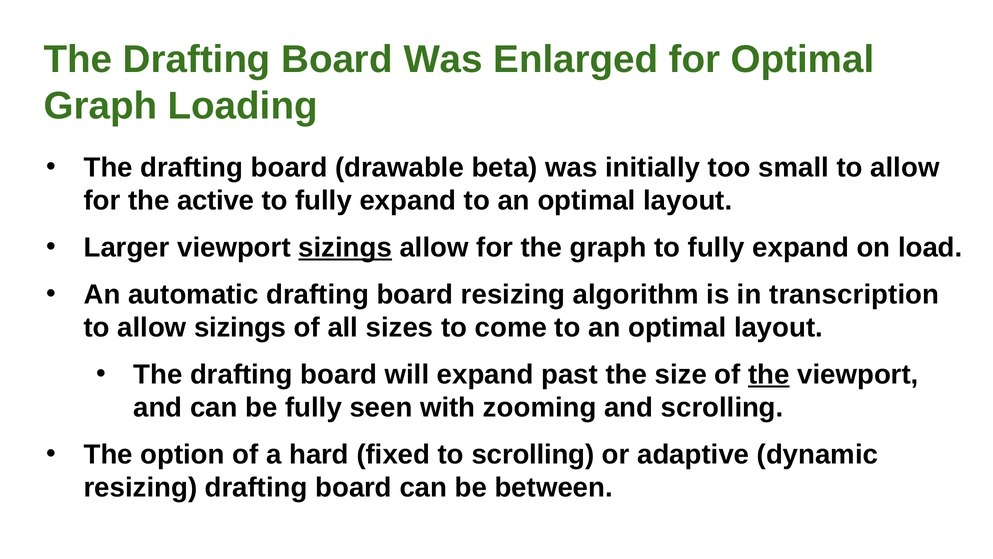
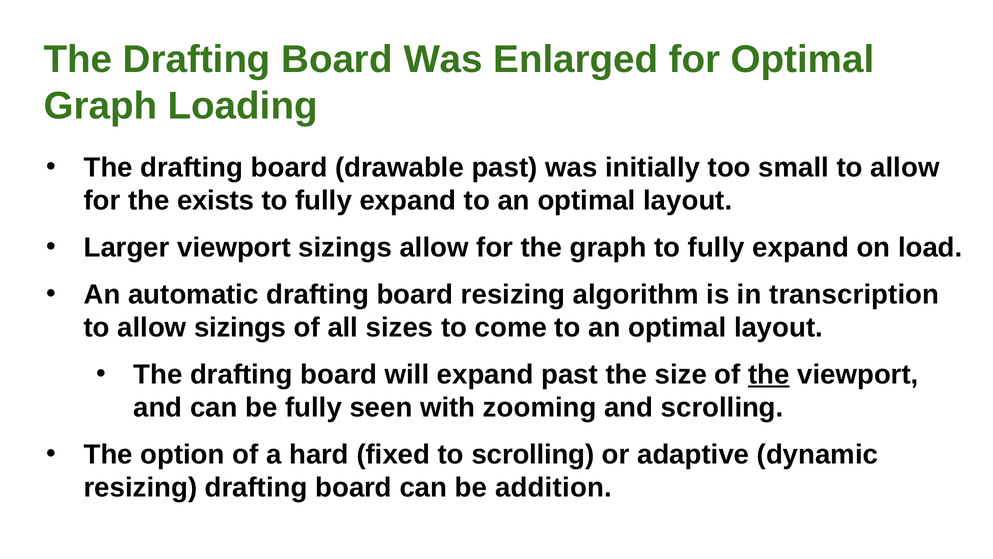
drawable beta: beta -> past (505, 167)
active: active -> exists (216, 201)
sizings underline: present -> none (345, 247)
between: between -> addition (554, 488)
